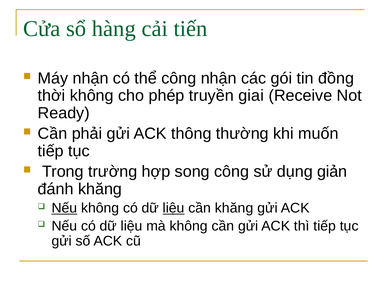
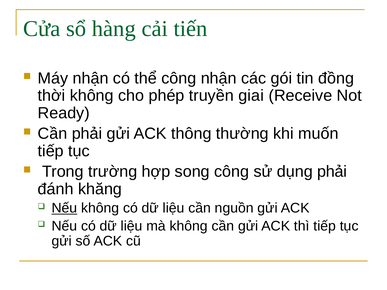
dụng giản: giản -> phải (332, 172)
liệu underline: present -> none (174, 208)
cần khăng: khăng -> nguồn (234, 208)
